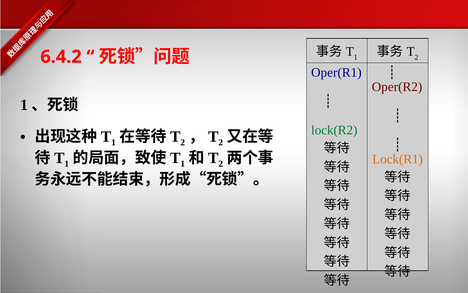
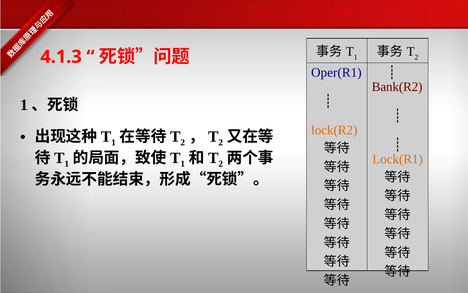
6.4.2: 6.4.2 -> 4.1.3 (61, 57)
Oper(R2: Oper(R2 -> Bank(R2 (397, 87)
lock(R2 colour: green -> orange (334, 130)
